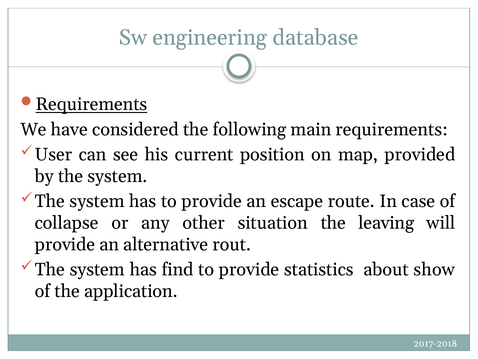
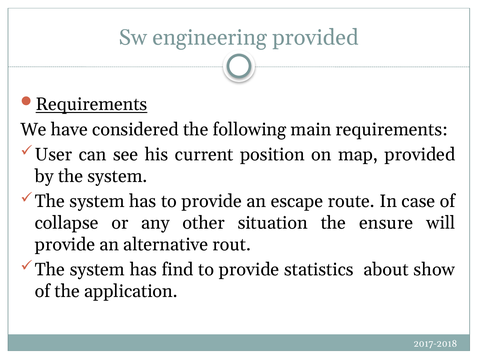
engineering database: database -> provided (315, 38)
leaving: leaving -> ensure (386, 223)
